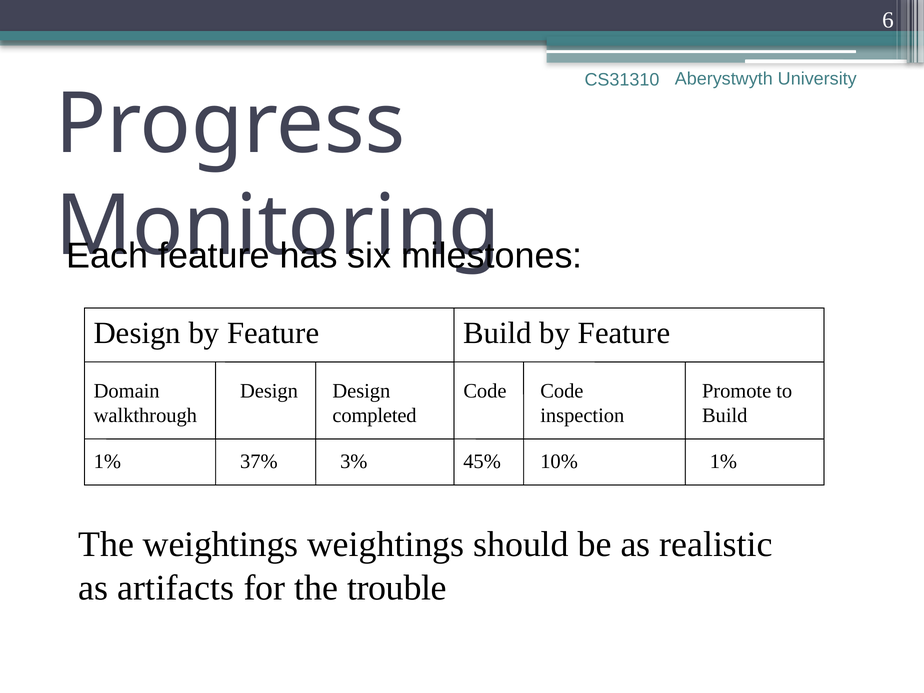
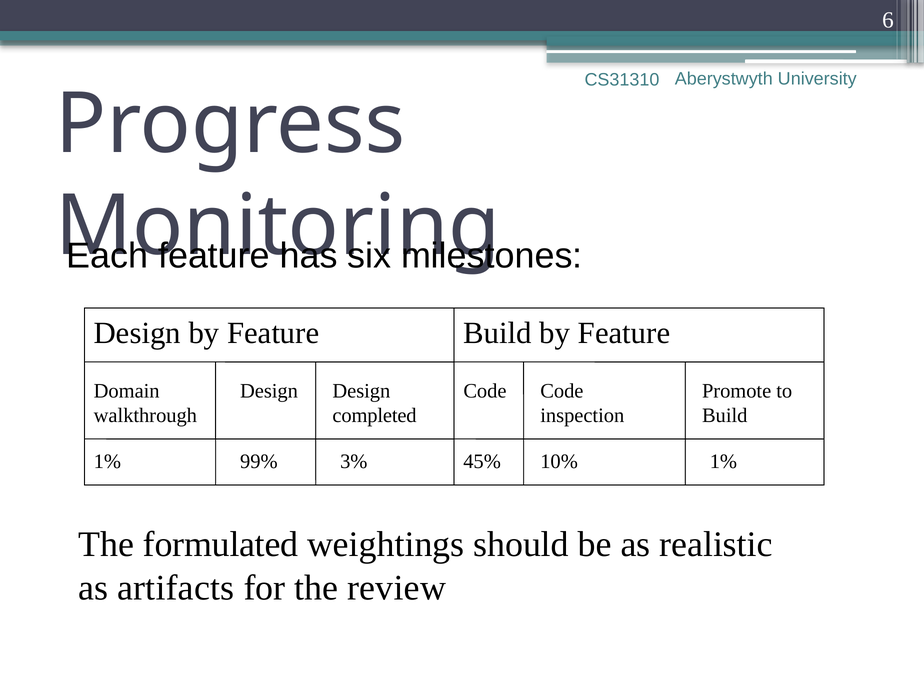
37%: 37% -> 99% (259, 462)
The weightings: weightings -> formulated (221, 545)
trouble: trouble -> review (397, 588)
